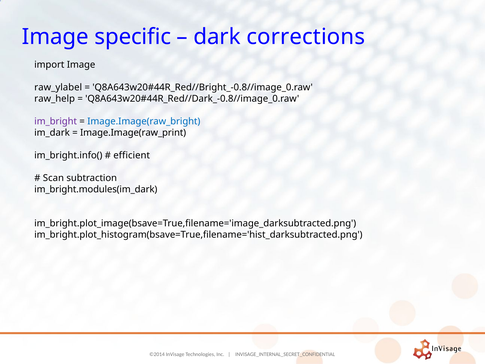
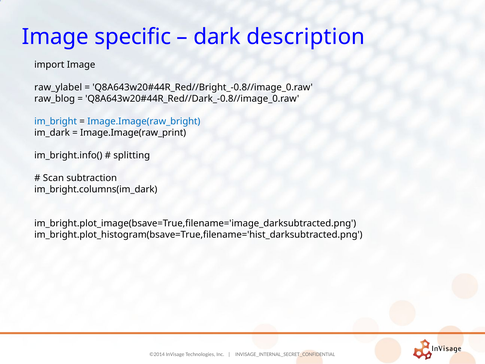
corrections: corrections -> description (306, 37)
raw_help: raw_help -> raw_blog (55, 99)
im_bright colour: purple -> blue (56, 121)
efficient: efficient -> splitting (132, 155)
im_bright.modules(im_dark: im_bright.modules(im_dark -> im_bright.columns(im_dark (96, 189)
